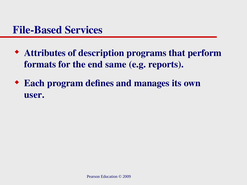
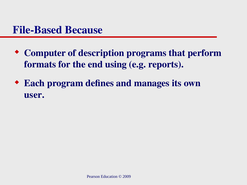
Services: Services -> Because (84, 30)
Attributes: Attributes -> Computer (45, 53)
same: same -> using (116, 65)
